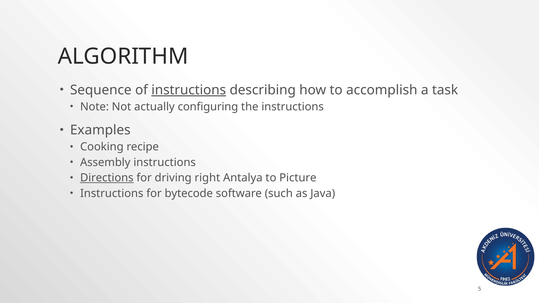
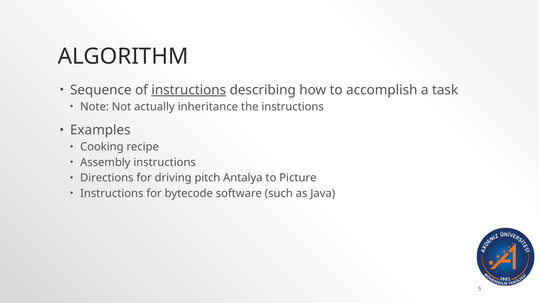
configuring: configuring -> inheritance (208, 107)
Directions underline: present -> none (107, 178)
right: right -> pitch (207, 178)
